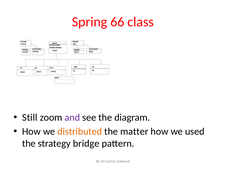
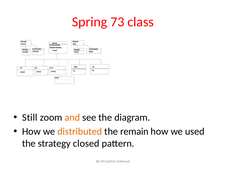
66: 66 -> 73 (117, 22)
and colour: purple -> orange (72, 118)
matter: matter -> remain (134, 132)
bridge: bridge -> closed (86, 144)
